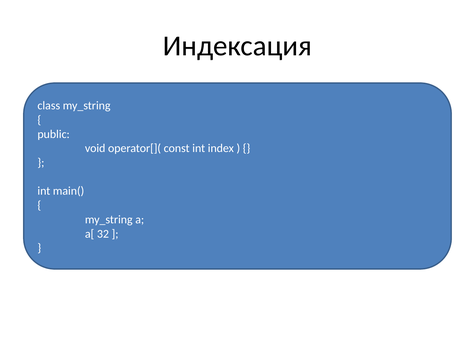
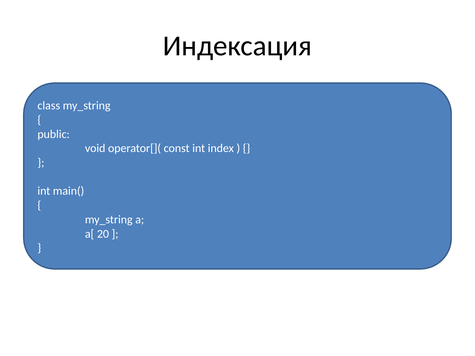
32: 32 -> 20 (103, 234)
